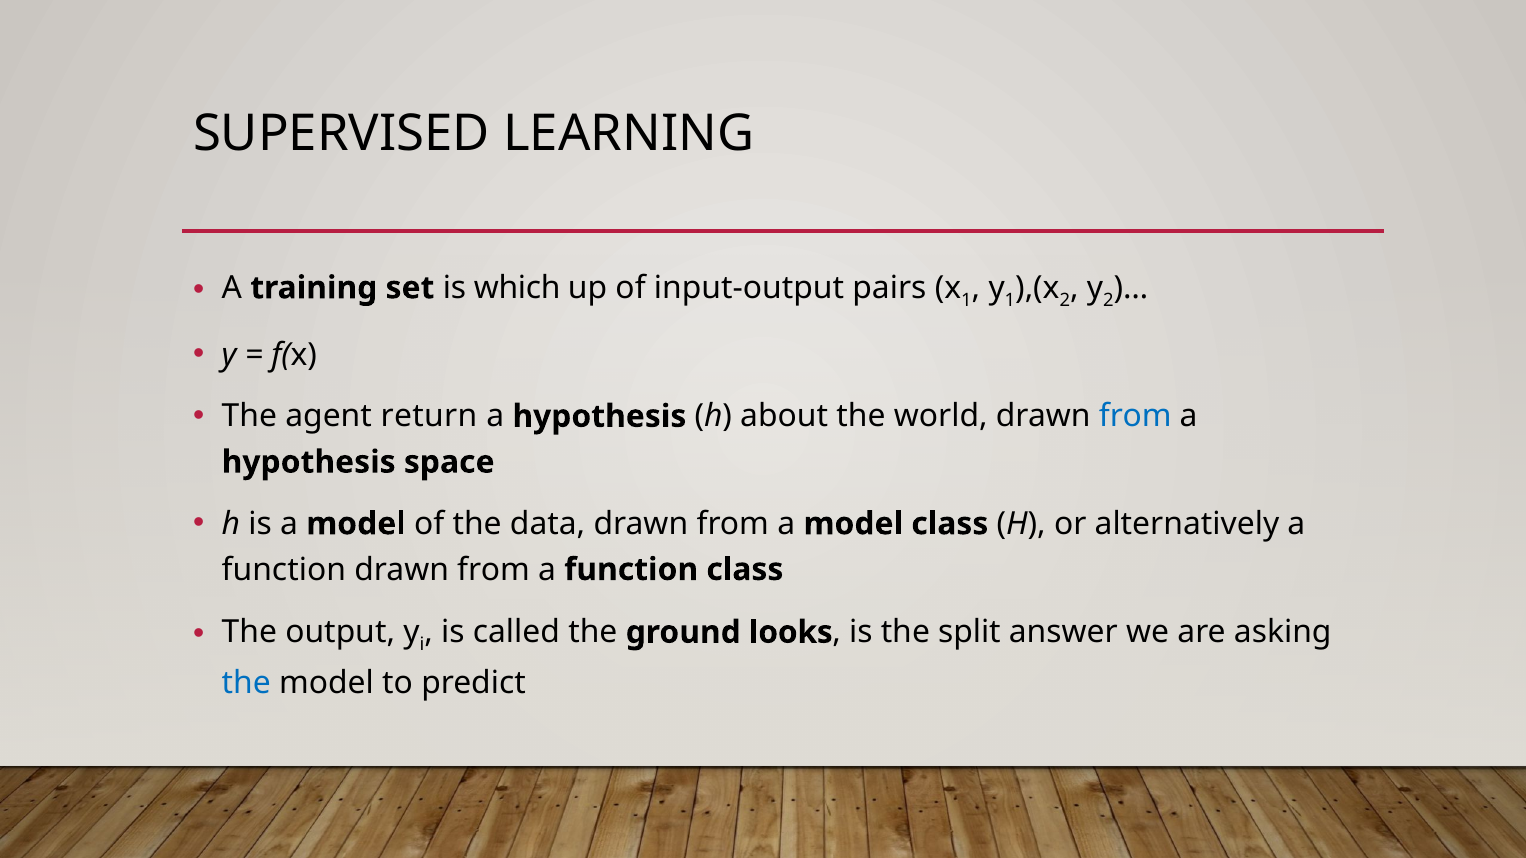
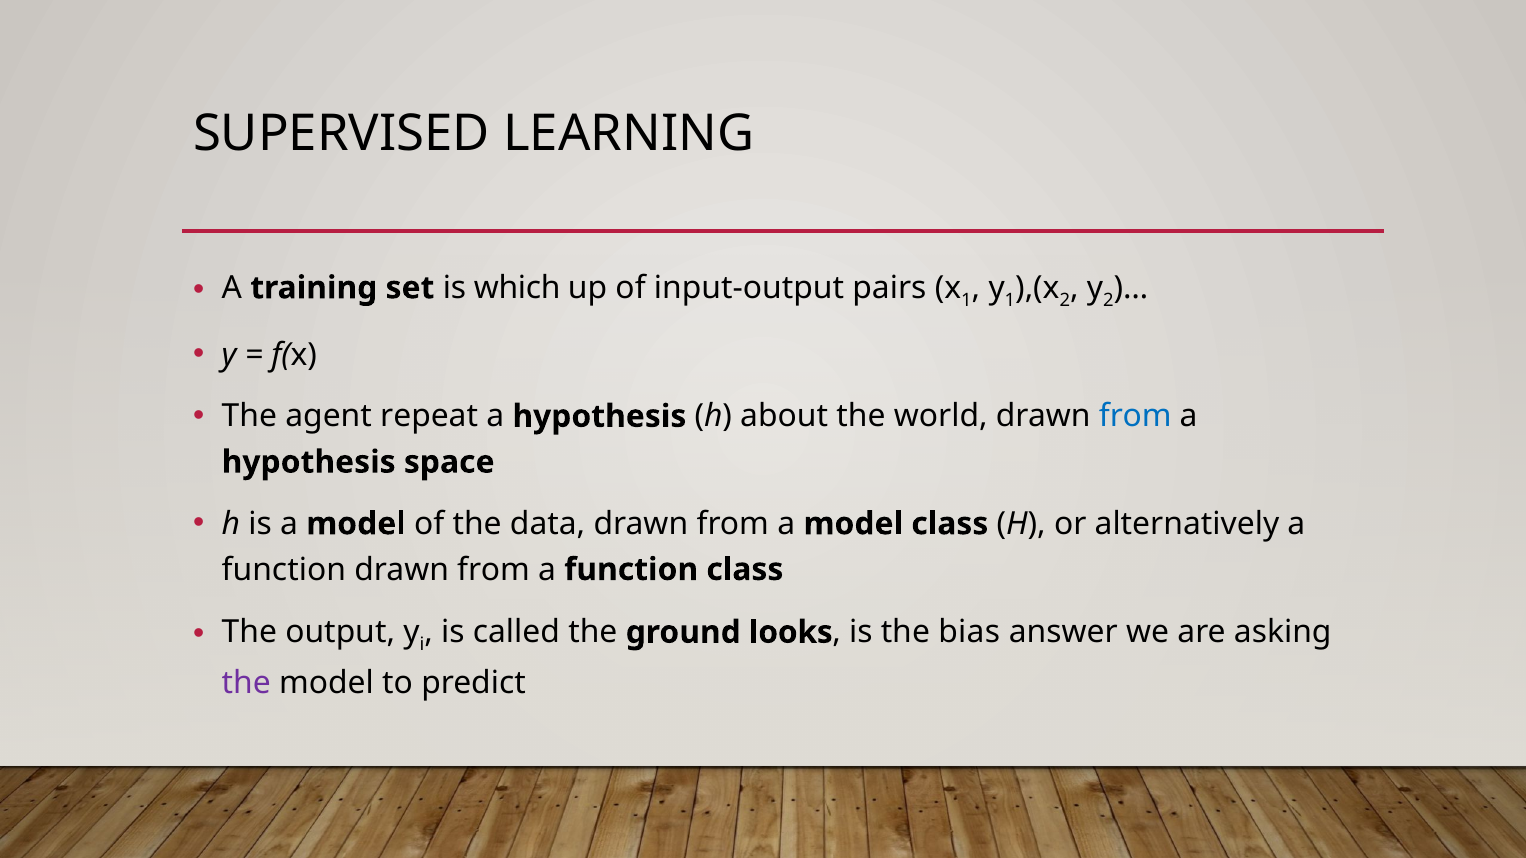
return: return -> repeat (429, 417)
split: split -> bias (969, 633)
the colour: blue -> purple (246, 684)
